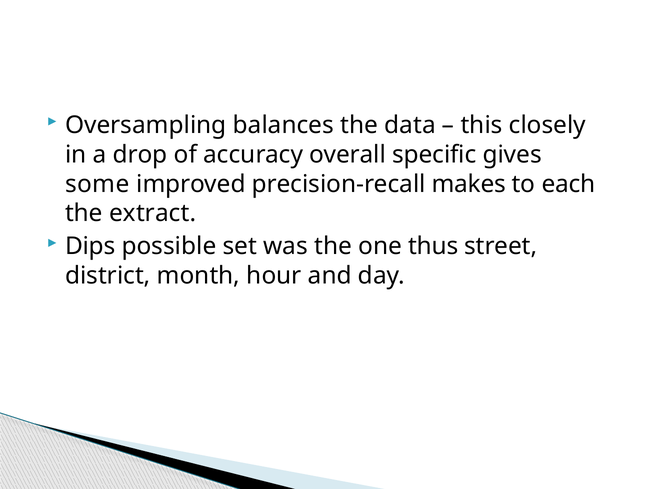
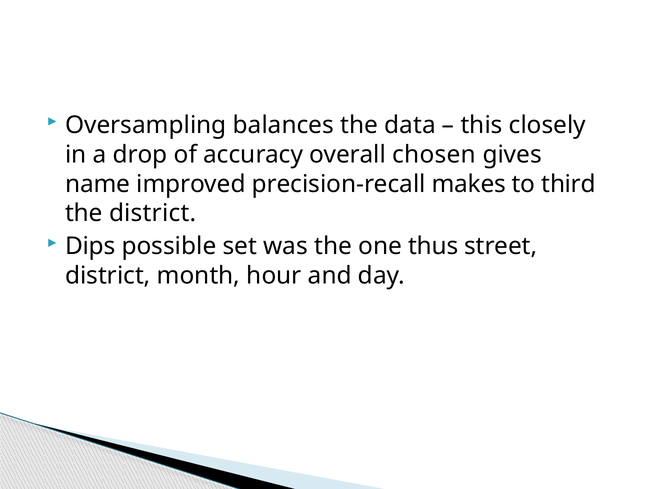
specific: specific -> chosen (434, 155)
some: some -> name (98, 184)
each: each -> third (569, 184)
the extract: extract -> district (153, 213)
